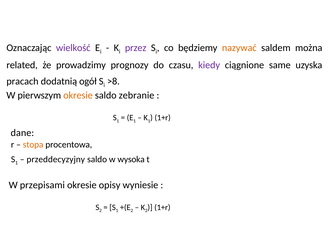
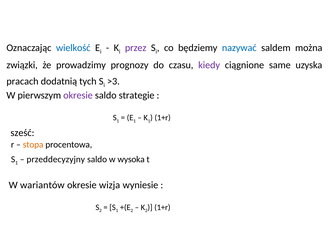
wielkość colour: purple -> blue (73, 48)
nazywać colour: orange -> blue (239, 48)
related: related -> związki (22, 65)
ogół: ogół -> tych (88, 81)
>8: >8 -> >3 (113, 81)
okresie colour: orange -> purple (78, 95)
zebranie: zebranie -> strategie (137, 95)
dane: dane -> sześć (22, 133)
przepisami: przepisami -> wariantów (42, 185)
opisy: opisy -> wizja (110, 185)
